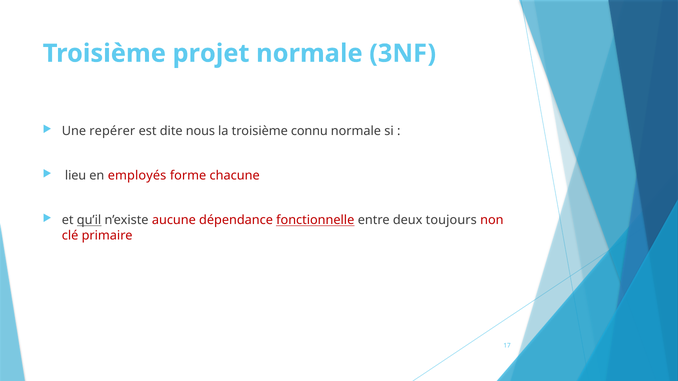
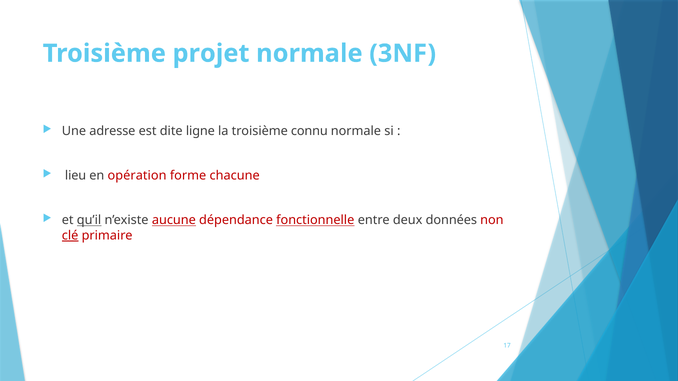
repérer: repérer -> adresse (112, 131)
nous: nous -> ligne (200, 131)
employés: employés -> opération (137, 176)
aucune underline: none -> present (174, 221)
toujours: toujours -> données (451, 221)
clé underline: none -> present (70, 236)
